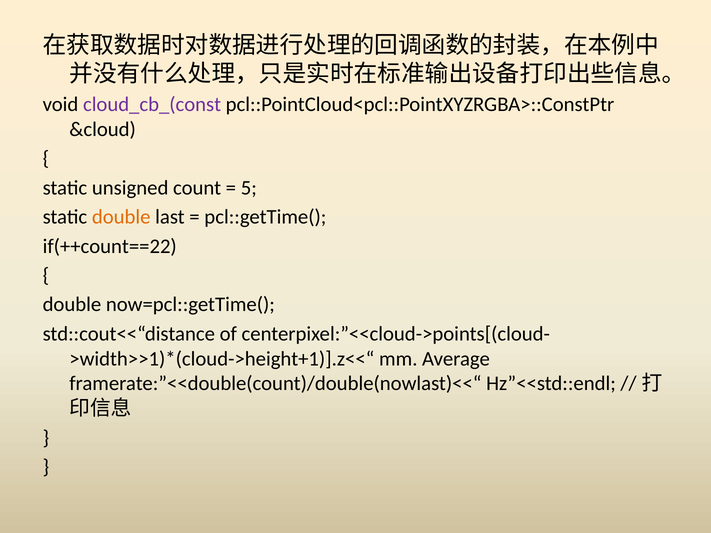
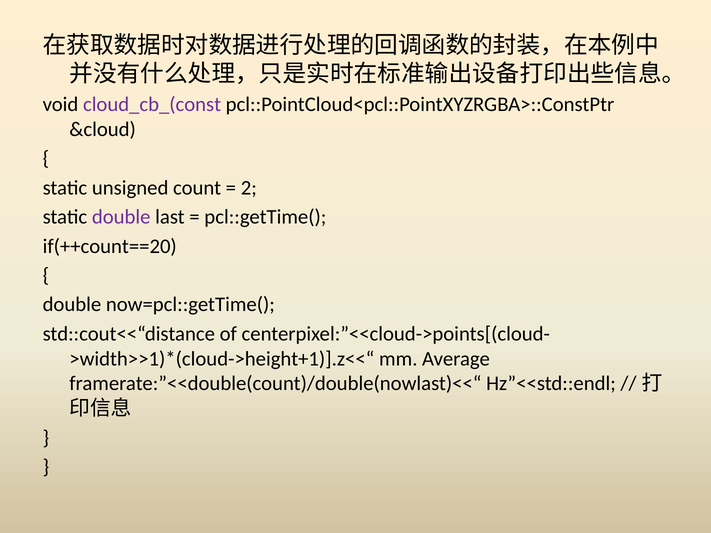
5: 5 -> 2 (249, 188)
double colour: orange -> purple (121, 217)
if(++count==22: if(++count==22 -> if(++count==20 (110, 246)
